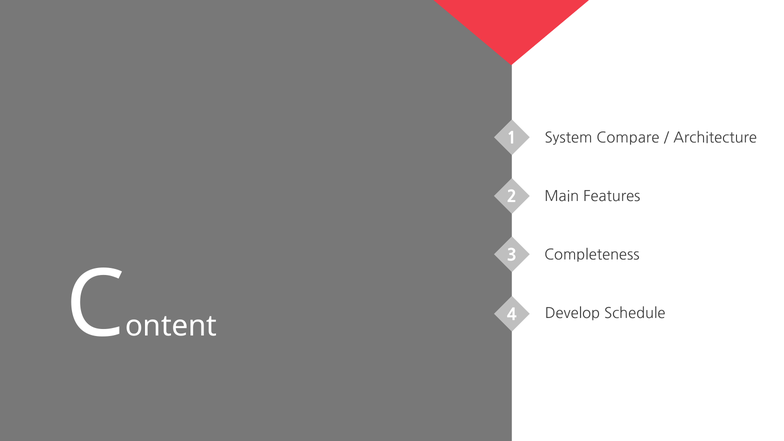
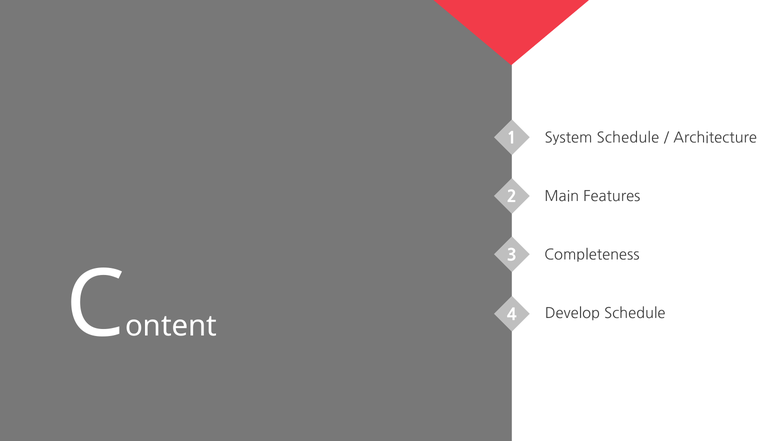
System Compare: Compare -> Schedule (628, 138)
